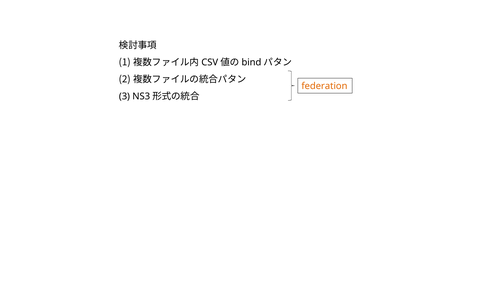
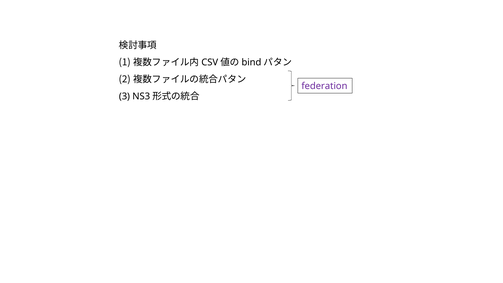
federation colour: orange -> purple (324, 86)
